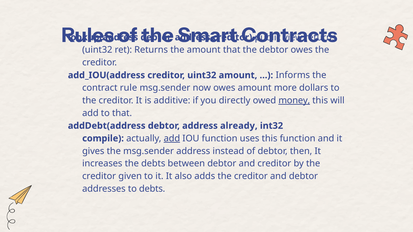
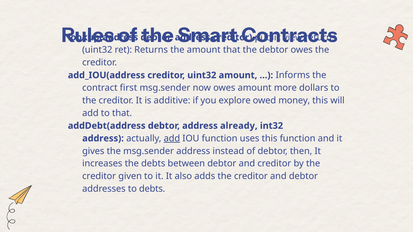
rule: rule -> first (128, 88)
directly: directly -> explore (235, 101)
money underline: present -> none (294, 101)
compile: compile -> address (103, 139)
